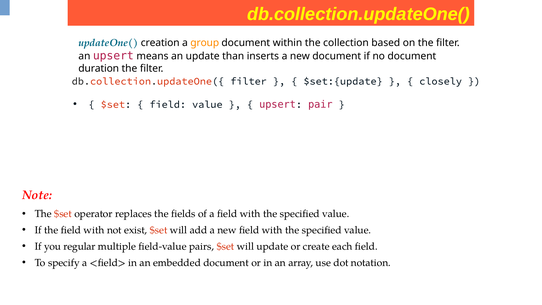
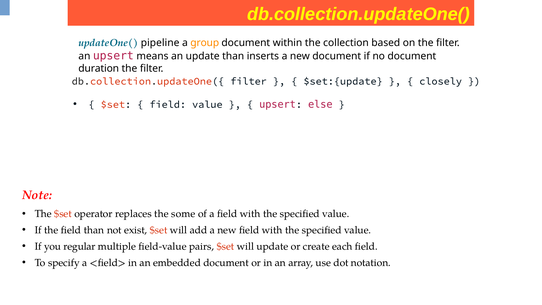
creation: creation -> pipeline (160, 43)
pair: pair -> else (320, 104)
fields: fields -> some (183, 214)
the field with: with -> than (94, 230)
